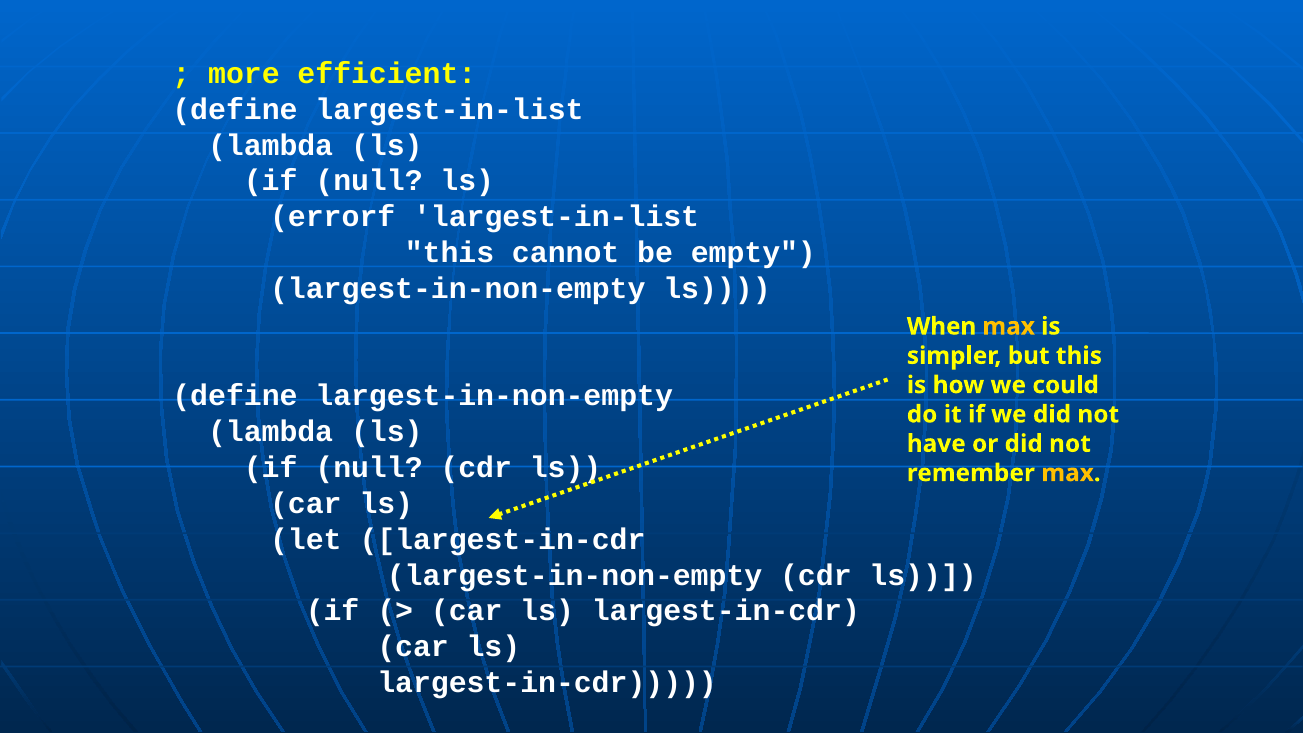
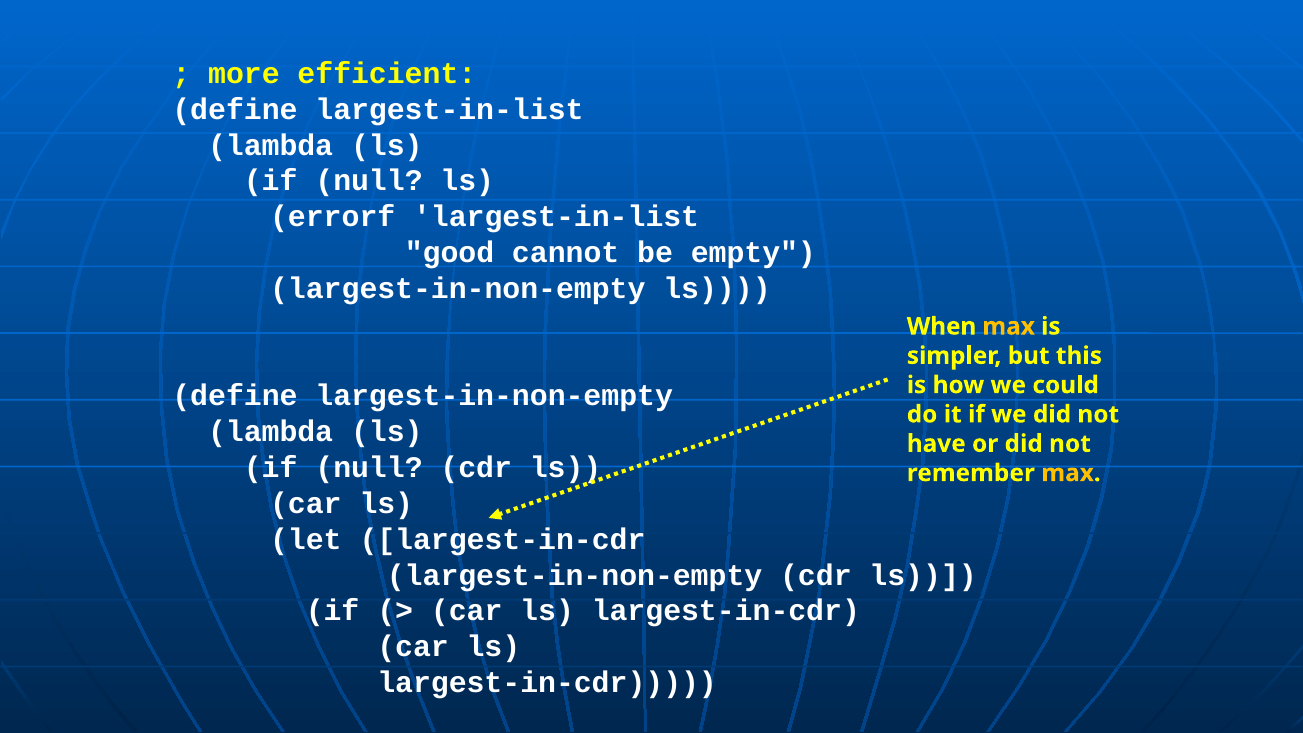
this: this -> good (450, 253)
